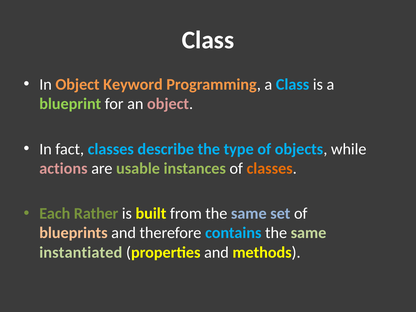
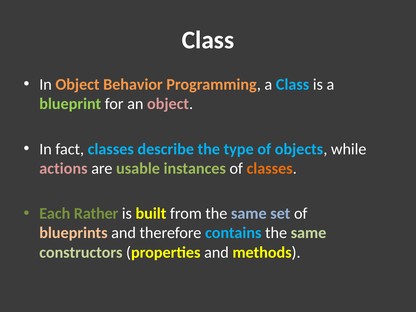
Keyword: Keyword -> Behavior (133, 84)
instantiated: instantiated -> constructors (81, 252)
